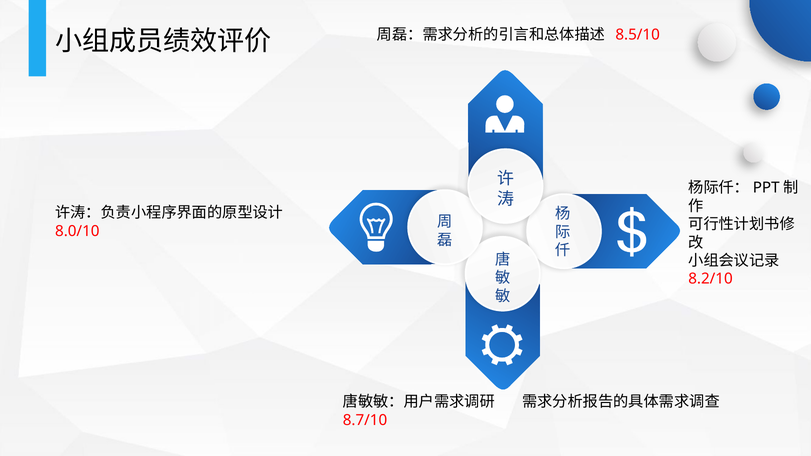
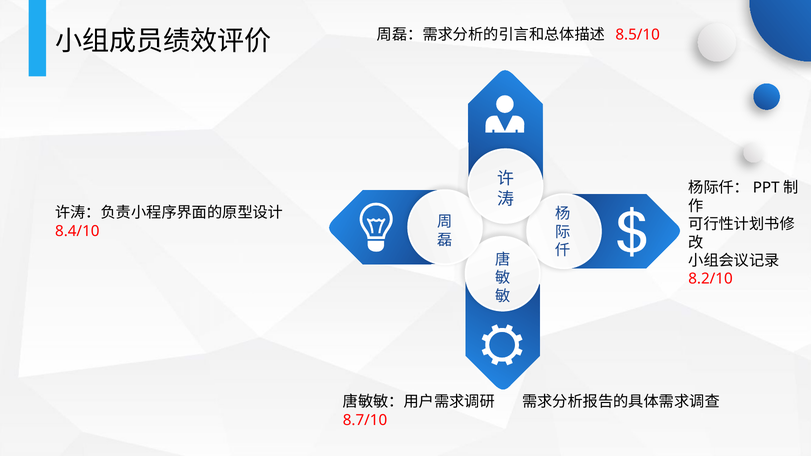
8.0/10: 8.0/10 -> 8.4/10 (77, 231)
